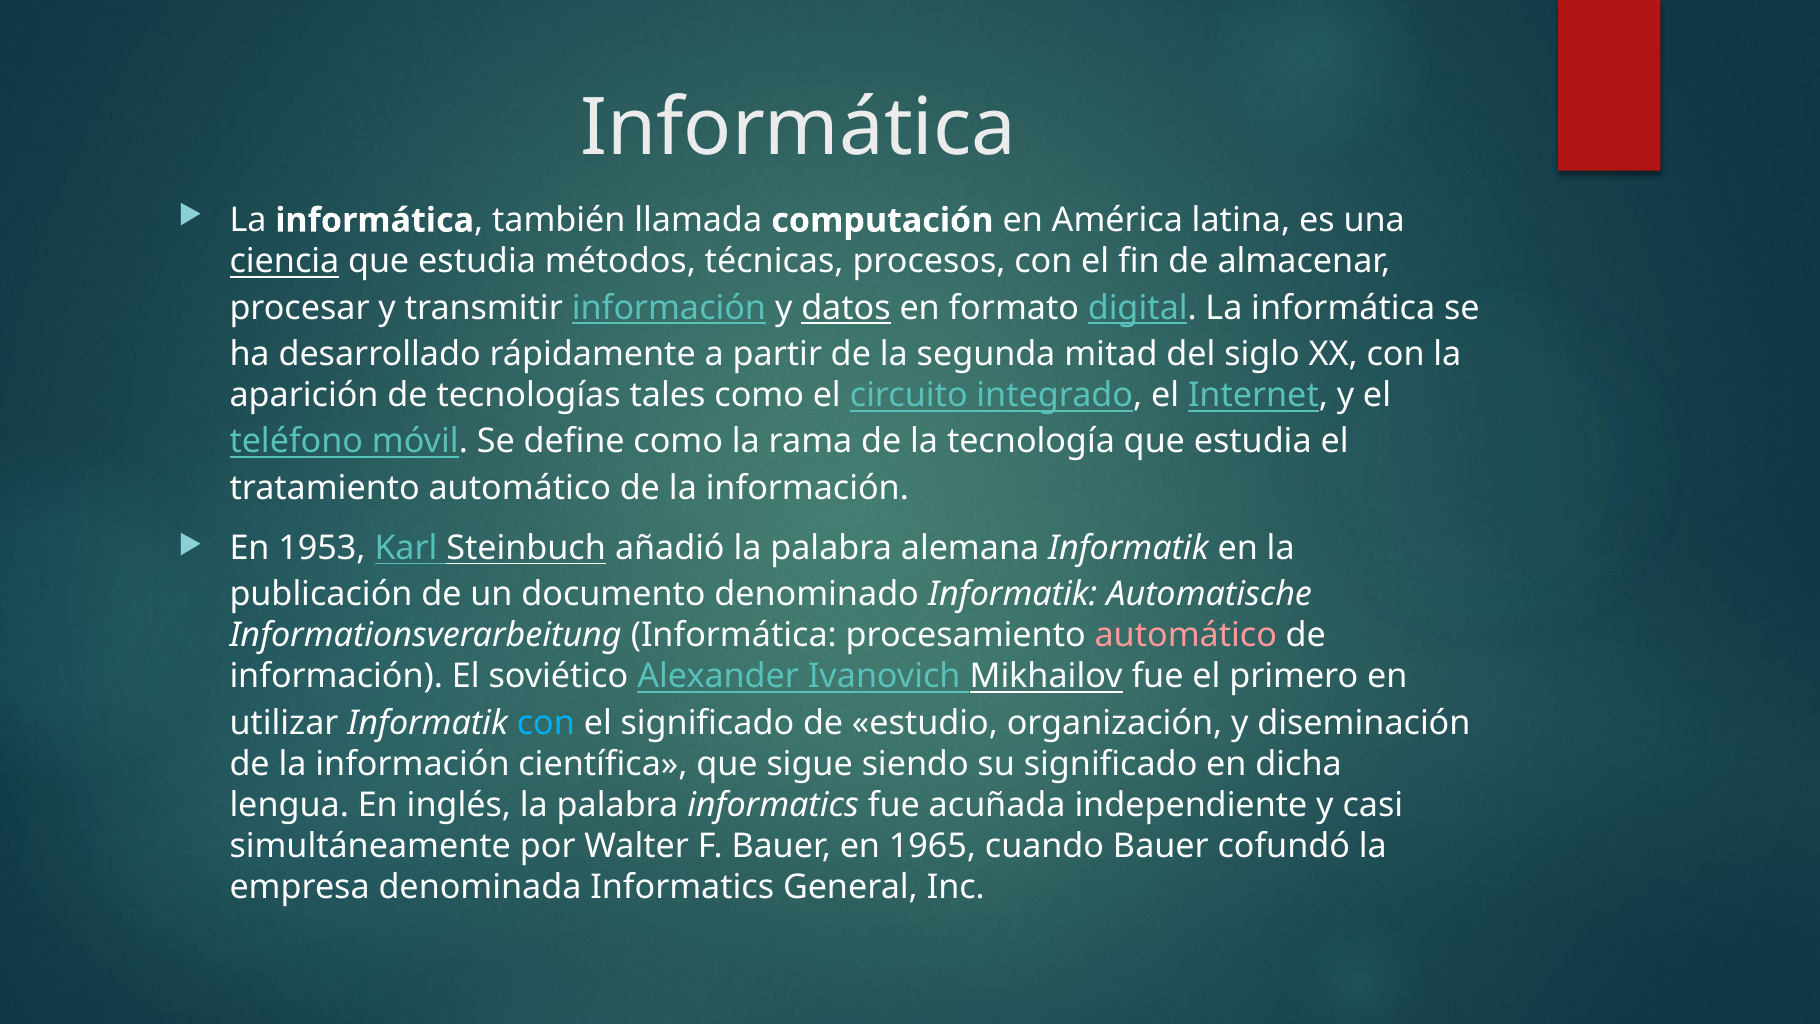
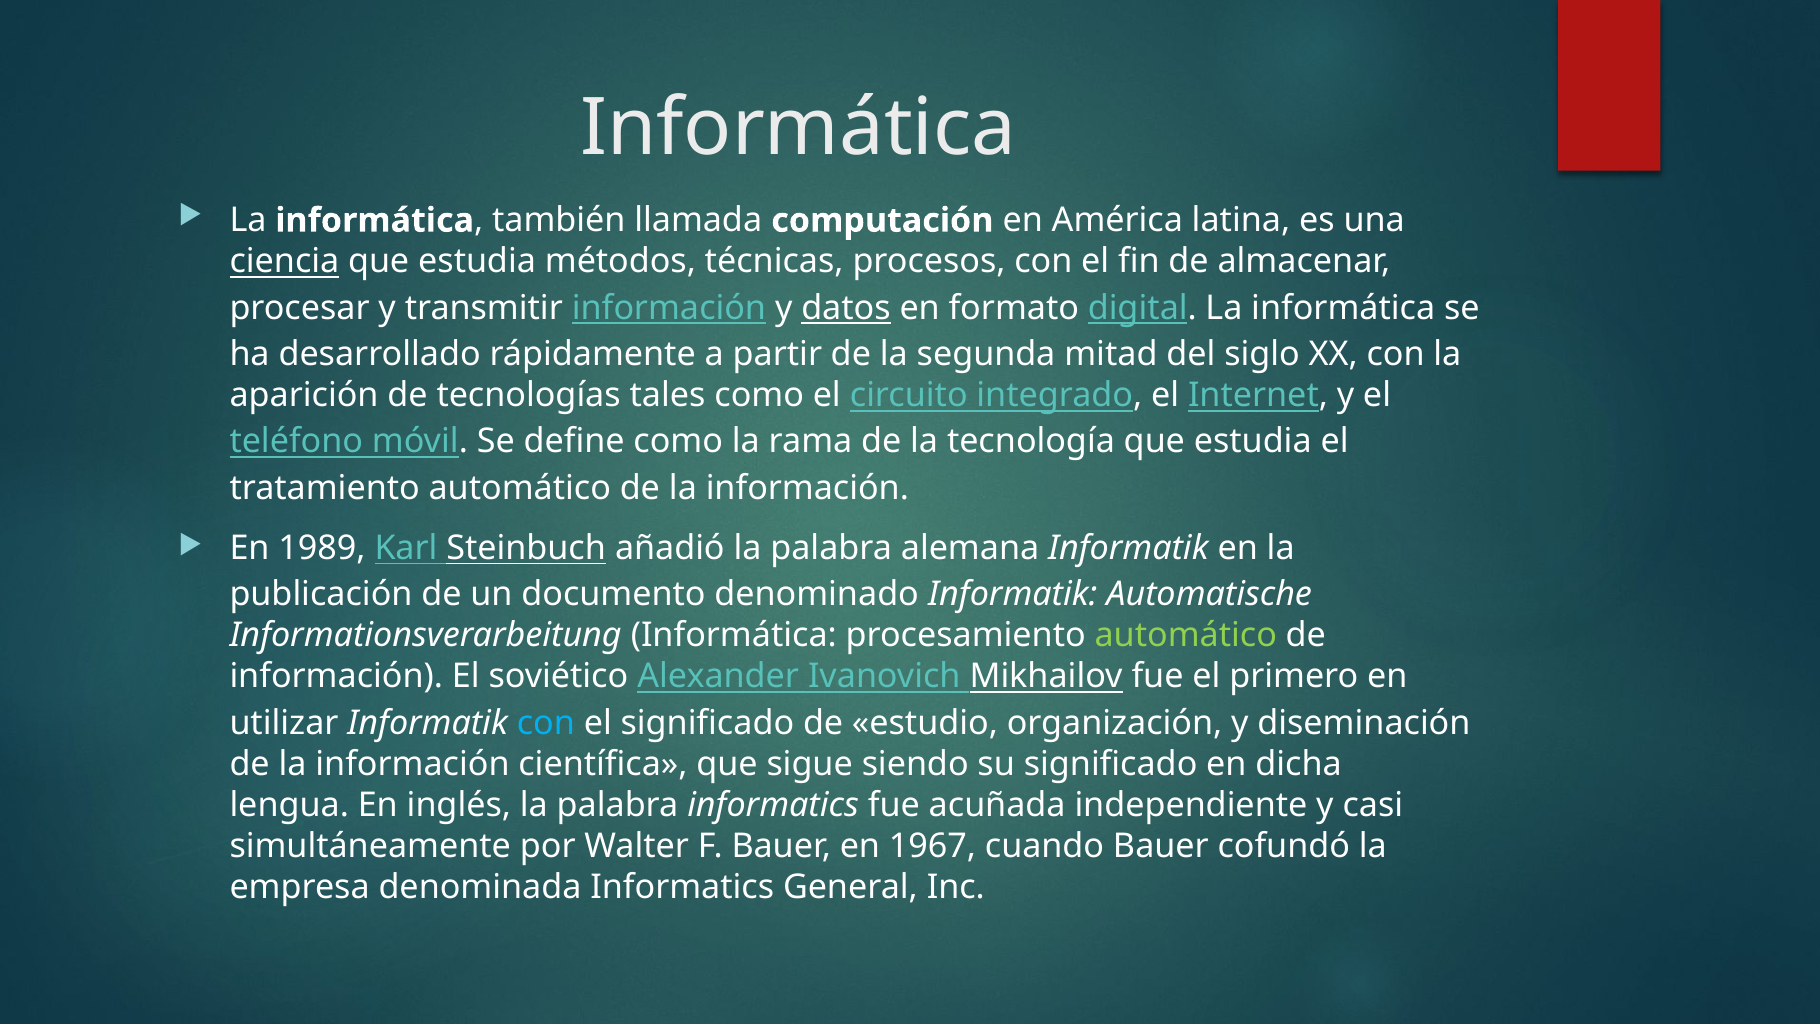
1953: 1953 -> 1989 (322, 548)
automático colour: pink -> light green (1186, 635)
1965: 1965 -> 1967 (932, 846)
